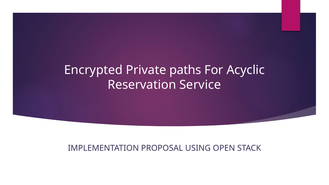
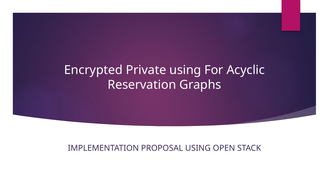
Private paths: paths -> using (185, 70)
Service: Service -> Graphs (200, 85)
